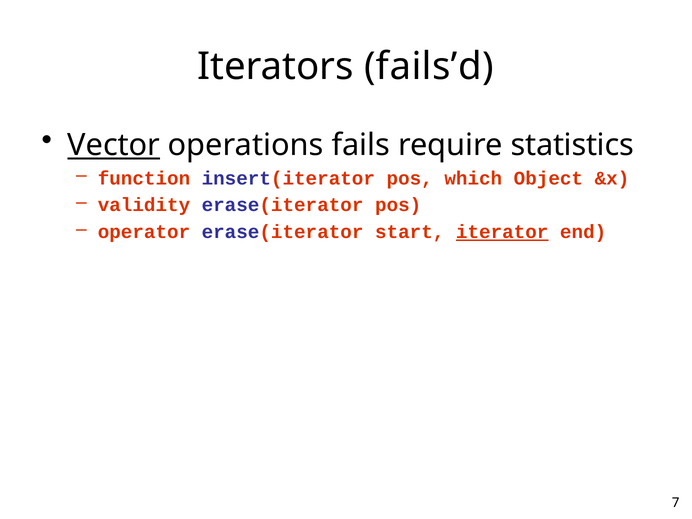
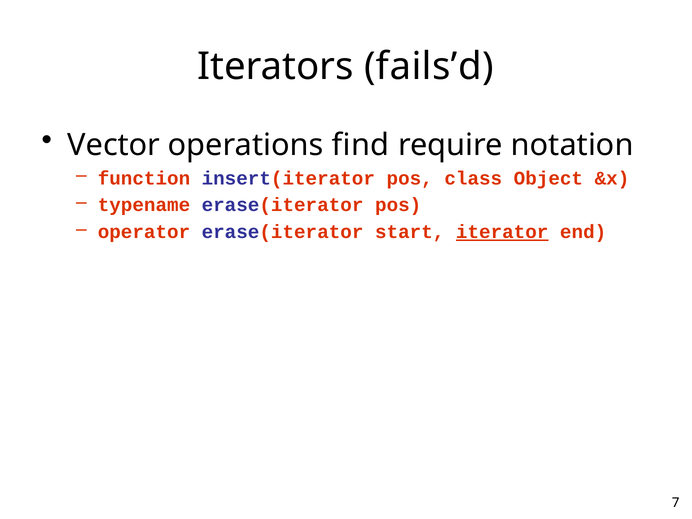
Vector underline: present -> none (114, 145)
fails: fails -> find (361, 145)
statistics: statistics -> notation (572, 145)
which: which -> class (473, 178)
validity: validity -> typename (144, 205)
